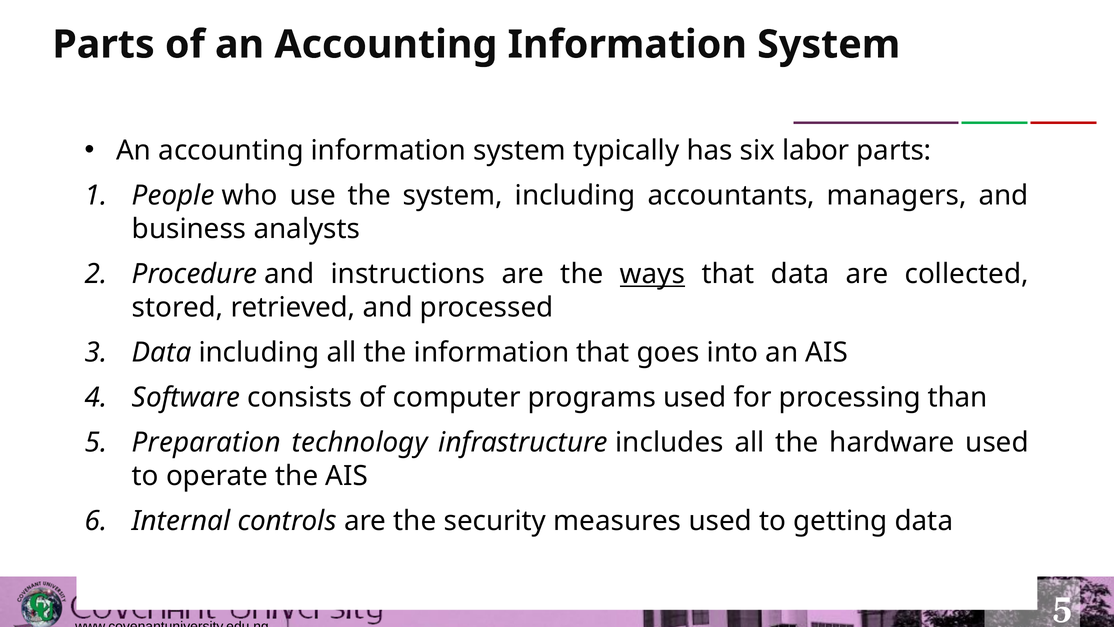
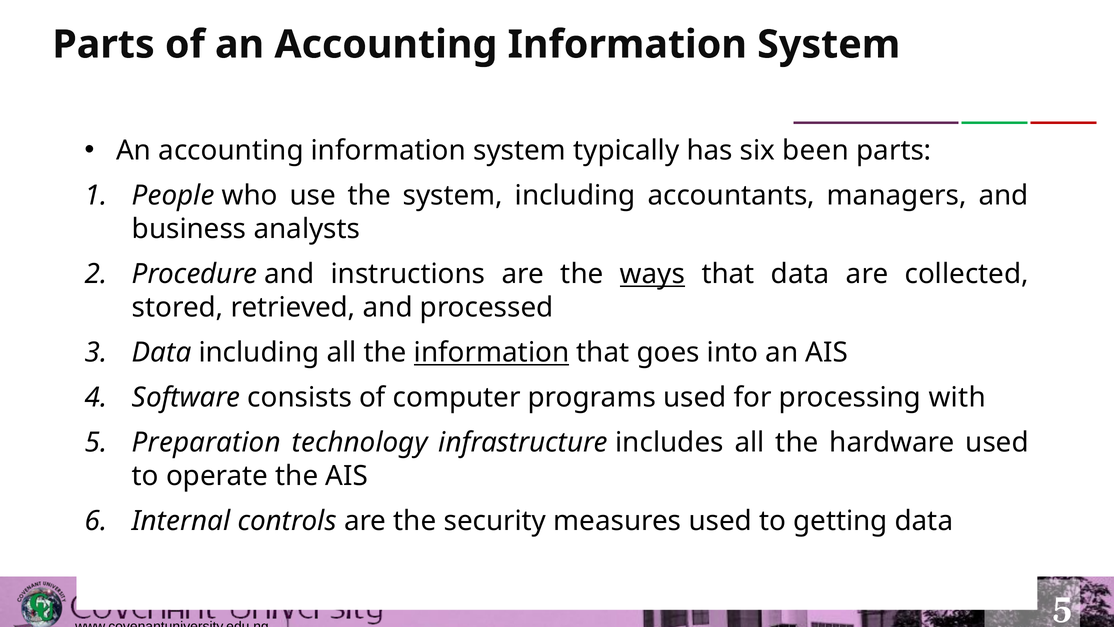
labor: labor -> been (816, 151)
information underline: none -> present (492, 352)
than: than -> with (957, 397)
